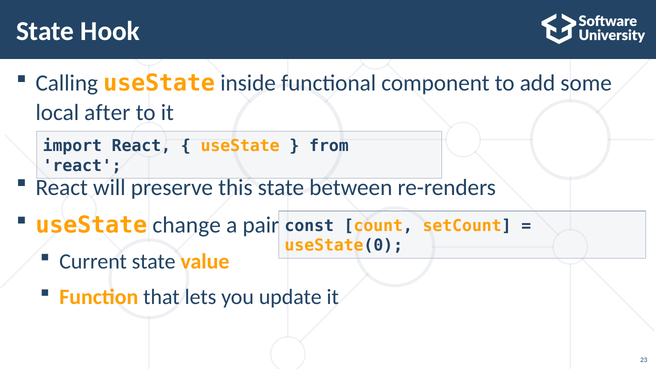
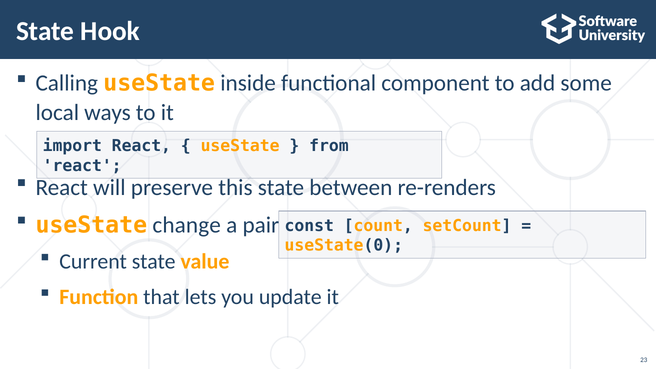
after: after -> ways (108, 112)
